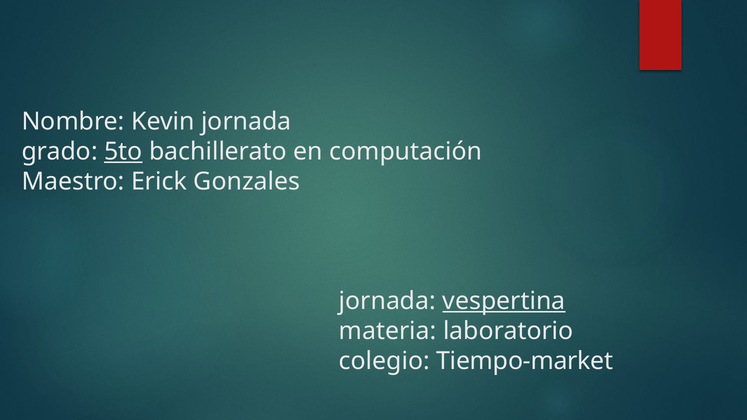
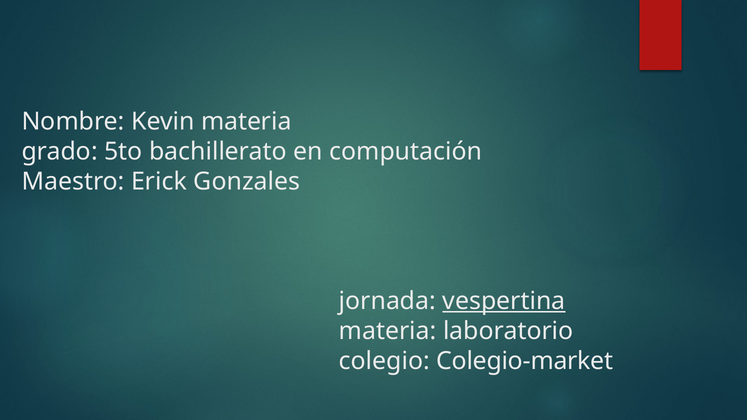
Kevin jornada: jornada -> materia (246, 122)
5to underline: present -> none (123, 152)
Tiempo-market: Tiempo-market -> Colegio-market (525, 361)
